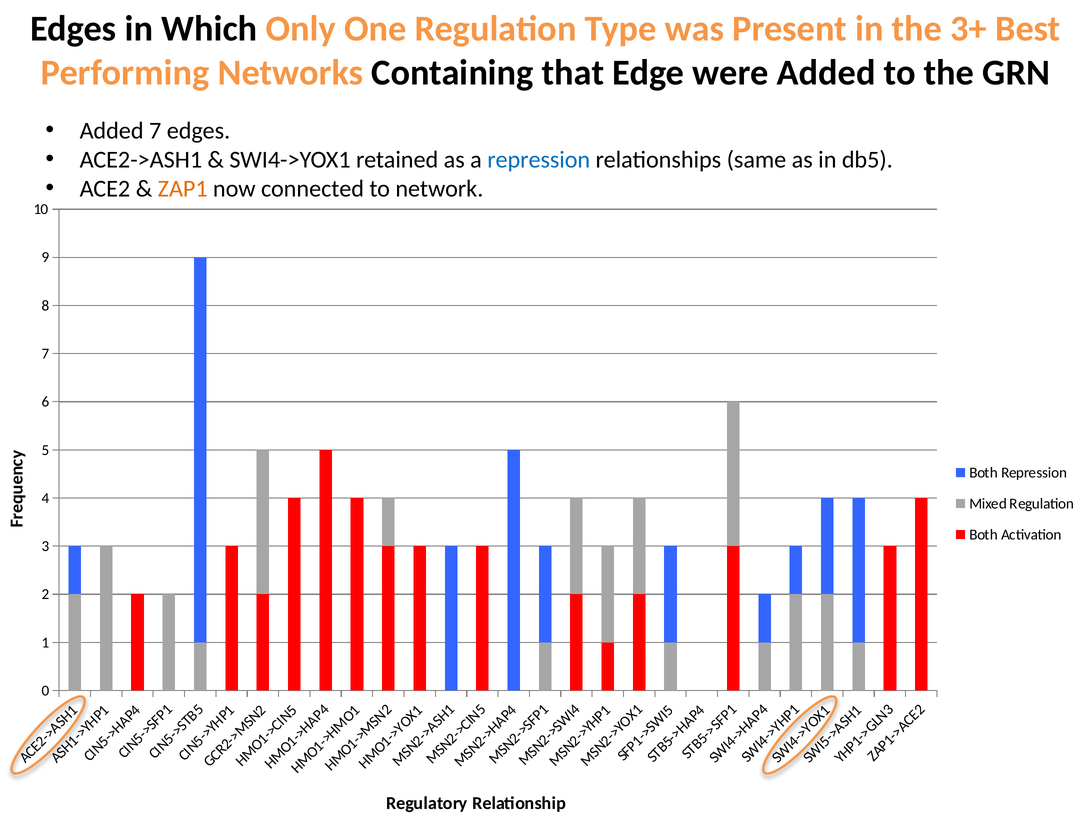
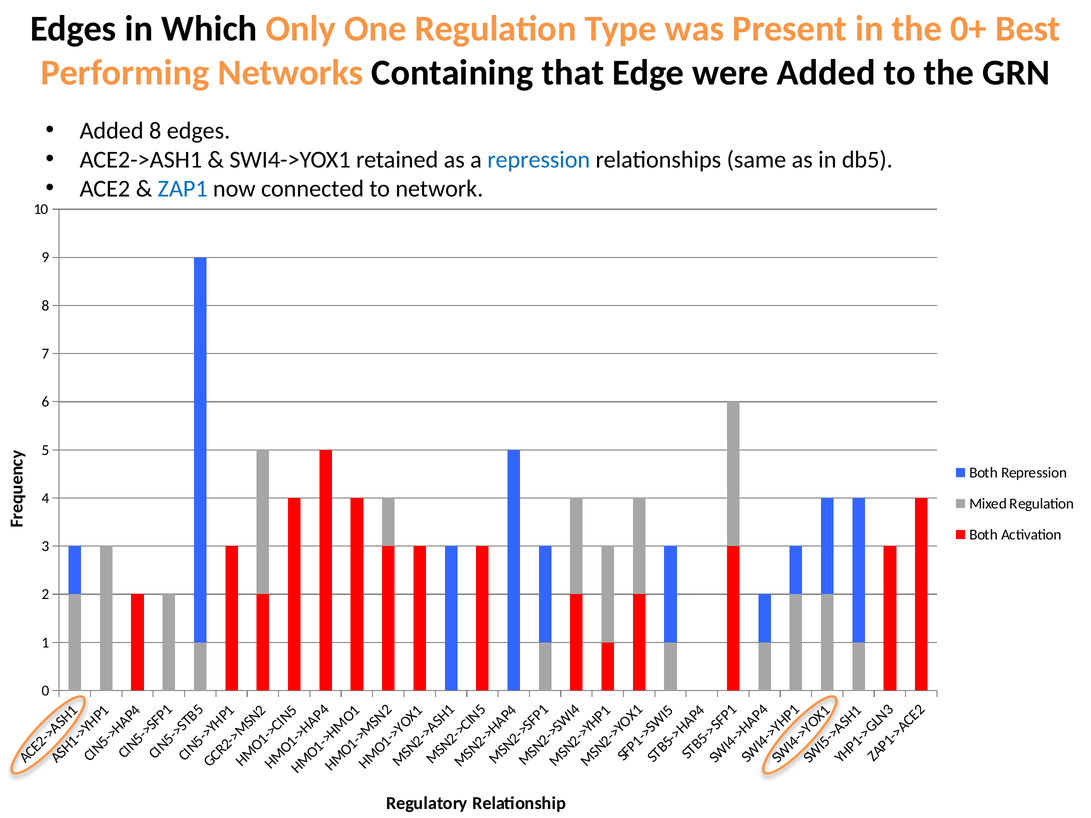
3+: 3+ -> 0+ (969, 29)
Added 7: 7 -> 8 (155, 131)
ZAP1 colour: orange -> blue (183, 189)
